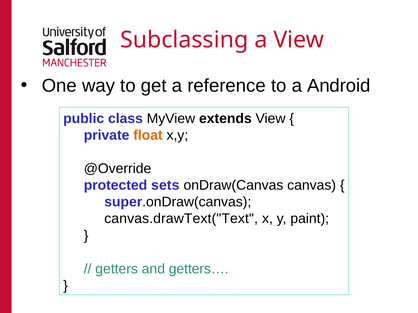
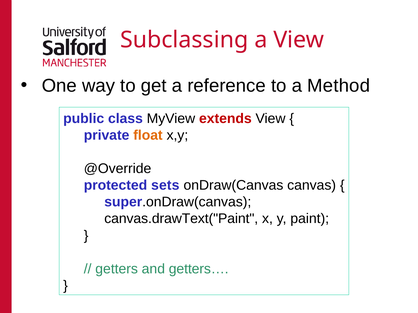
Android: Android -> Method (339, 86)
extends colour: black -> red (225, 119)
canvas.drawText("Text: canvas.drawText("Text -> canvas.drawText("Paint (181, 219)
